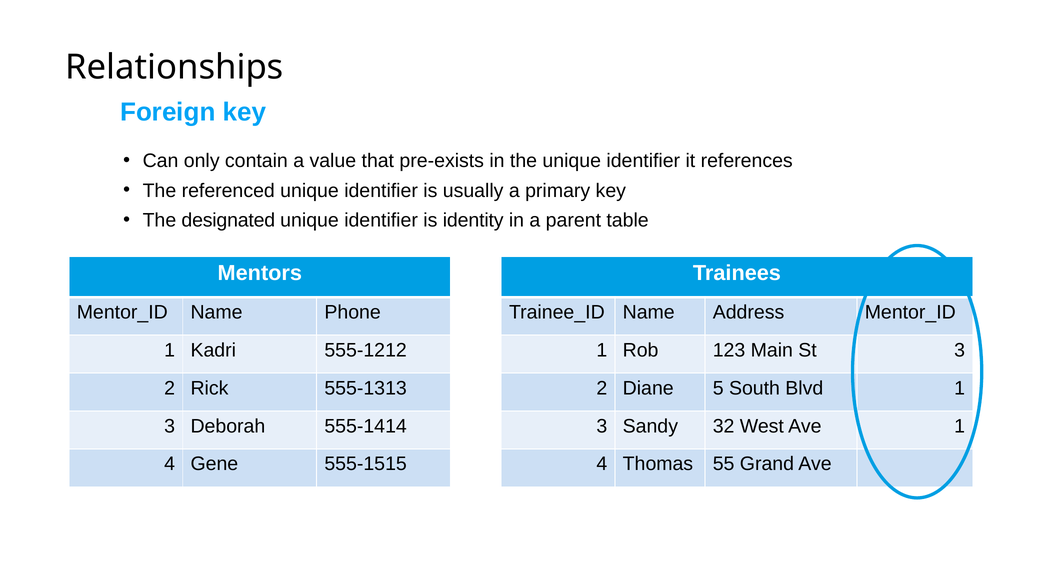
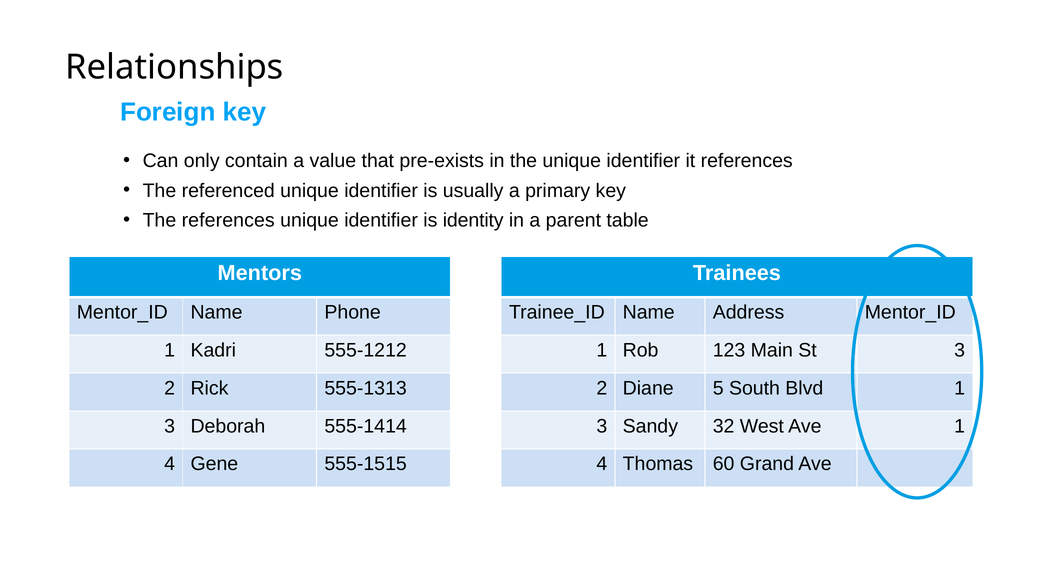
The designated: designated -> references (228, 220)
55: 55 -> 60 (724, 464)
